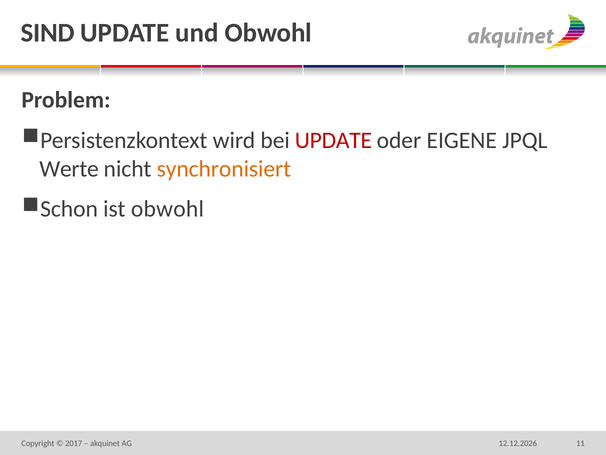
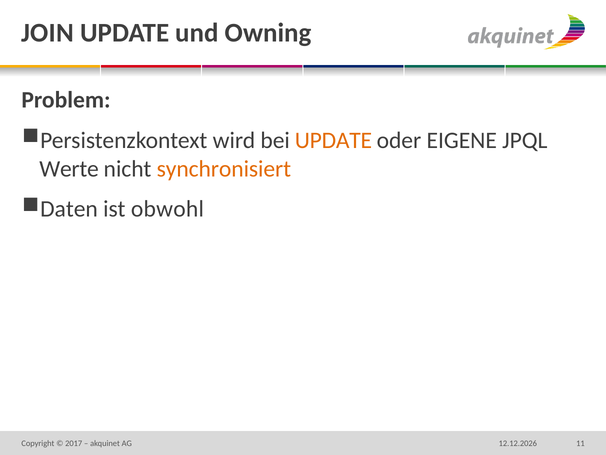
SIND: SIND -> JOIN (47, 33)
und Obwohl: Obwohl -> Owning (268, 33)
UPDATE colour: red -> orange (333, 140)
Schon: Schon -> Daten (69, 209)
